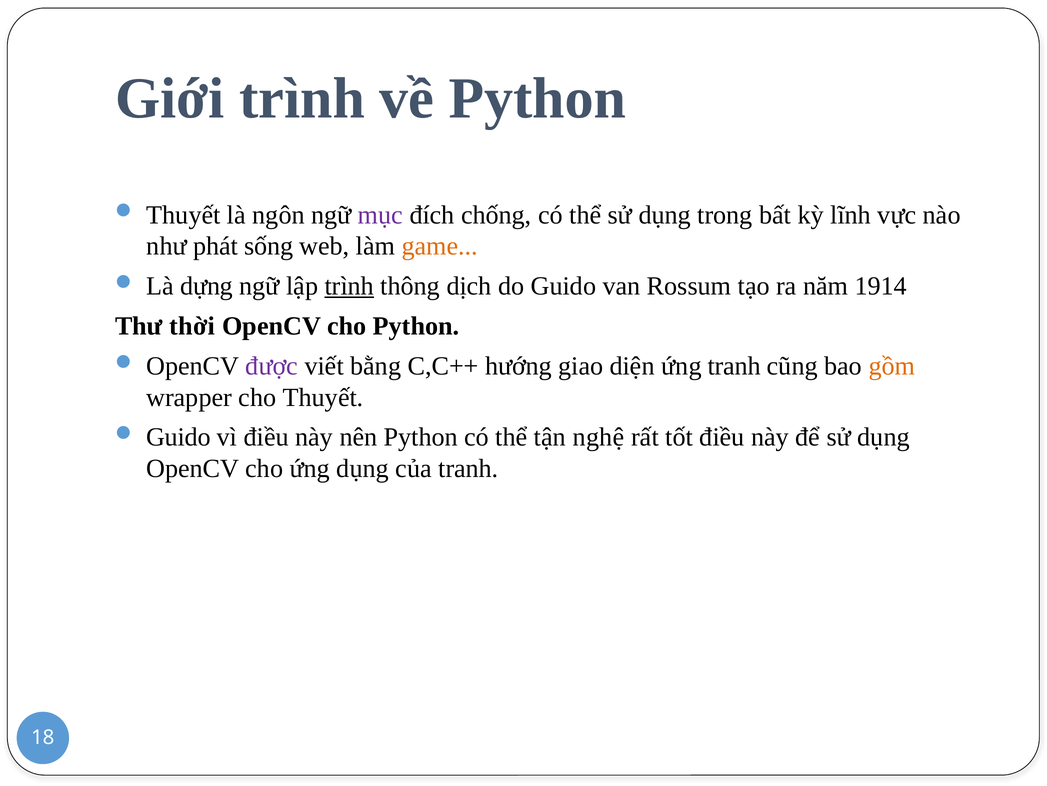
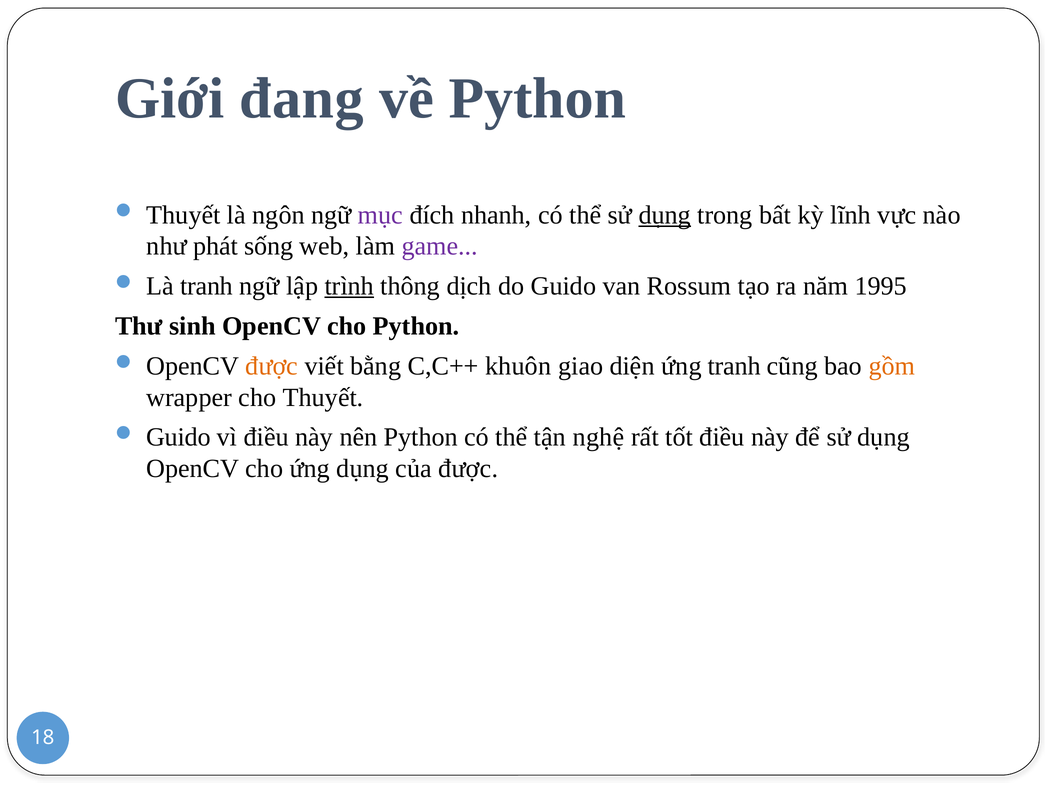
Giới trình: trình -> đang (302, 98)
chống: chống -> nhanh (496, 215)
dụng underline: none -> present (665, 215)
game colour: orange -> purple (440, 246)
Là dựng: dựng -> tranh (207, 286)
1914: 1914 -> 1995 (881, 286)
thời: thời -> sinh (192, 326)
được colour: purple -> orange (272, 366)
hướng: hướng -> khuôn (518, 366)
của tranh: tranh -> được (468, 468)
